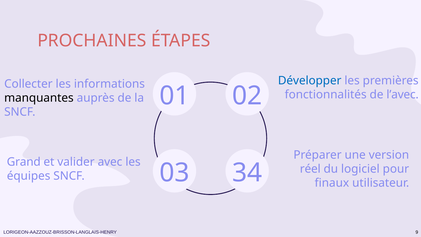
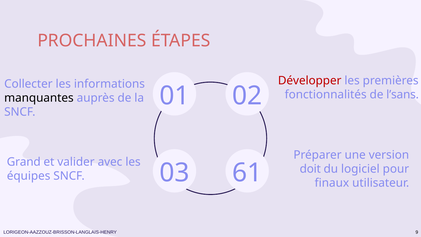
Développer colour: blue -> red (310, 81)
l’avec: l’avec -> l’sans (403, 95)
34: 34 -> 61 (247, 173)
réel: réel -> doit (310, 169)
